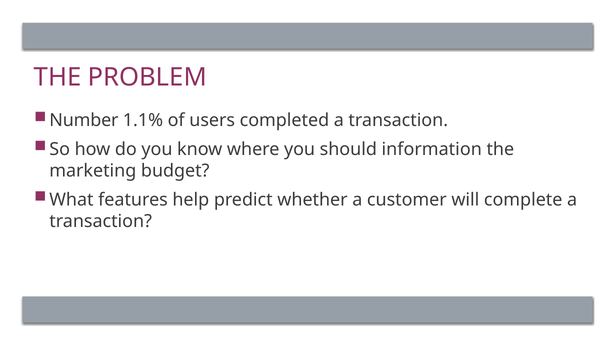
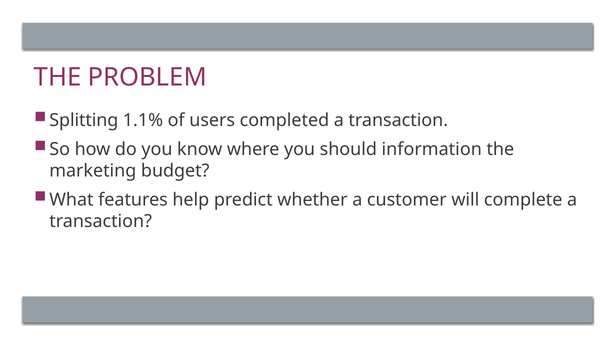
Number: Number -> Splitting (84, 120)
